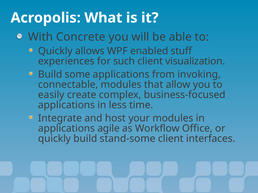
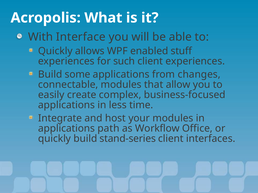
Concrete: Concrete -> Interface (81, 37)
client visualization: visualization -> experiences (195, 61)
invoking: invoking -> changes (199, 75)
agile: agile -> path (108, 129)
stand-some: stand-some -> stand-series (128, 139)
